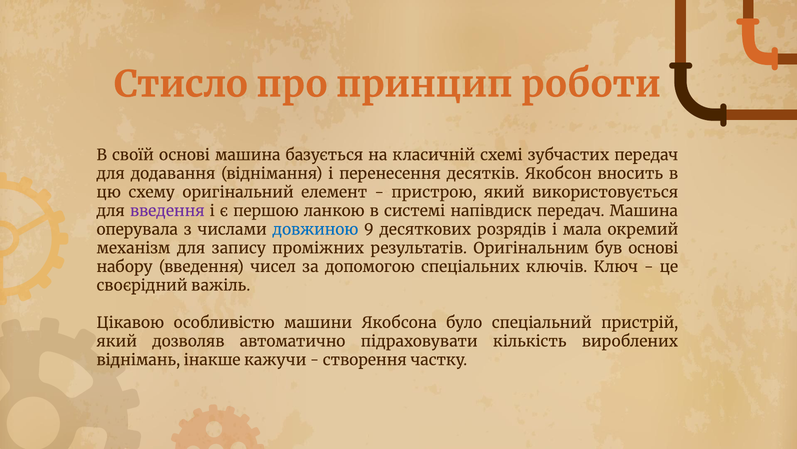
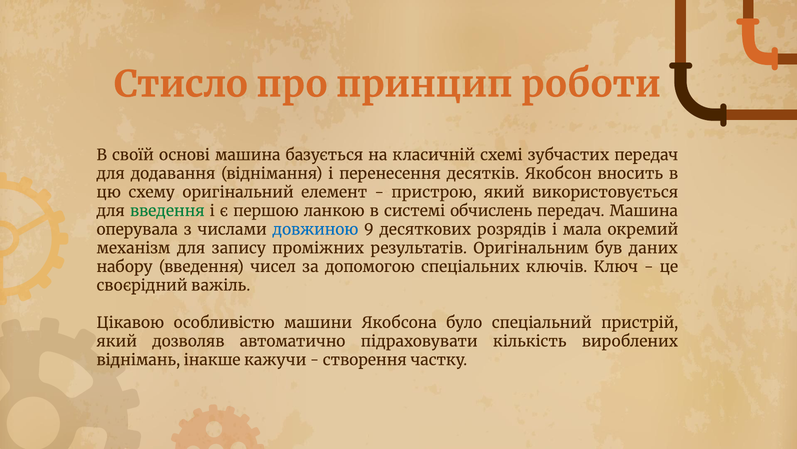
введення colour: purple -> green (167, 211)
напівдиск: напівдиск -> обчислень (491, 211)
був основі: основі -> даних (653, 248)
